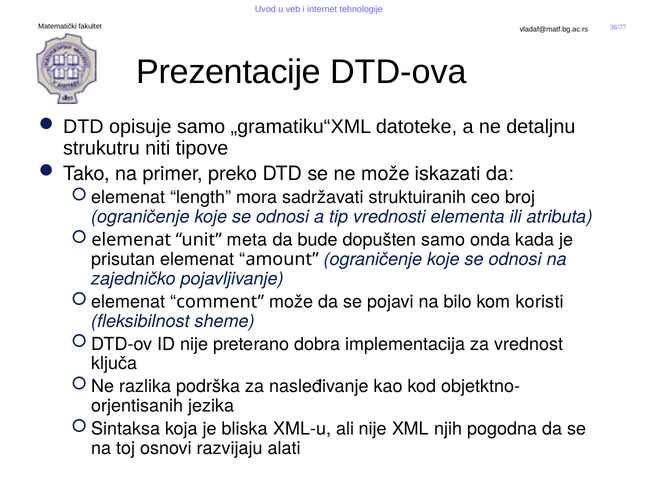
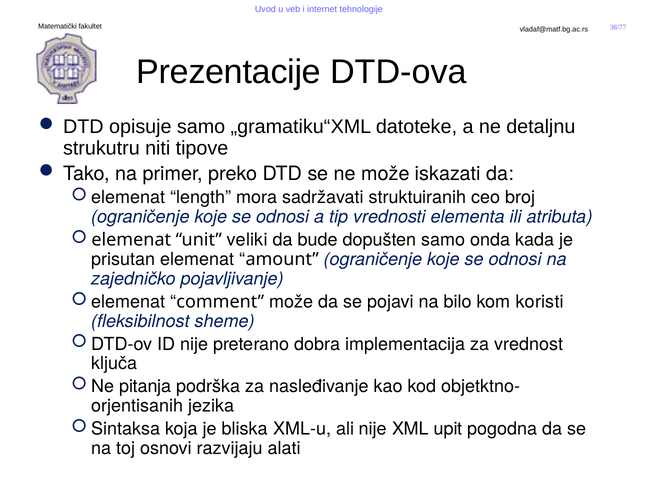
meta: meta -> veliki (247, 240)
razlika: razlika -> pitanja (145, 387)
njih: njih -> upit (448, 429)
